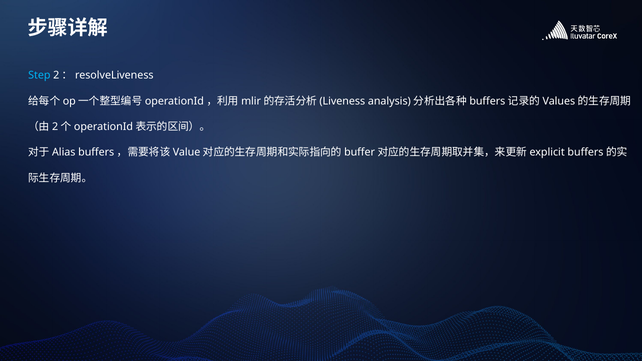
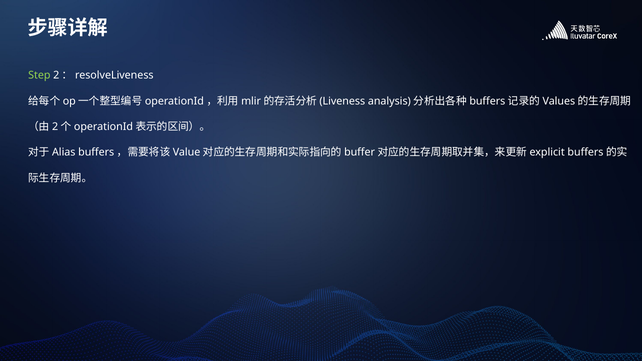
Step colour: light blue -> light green (39, 75)
